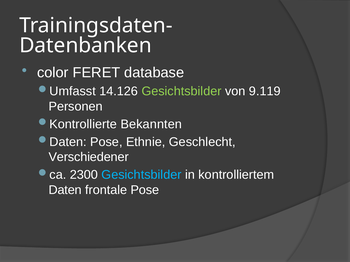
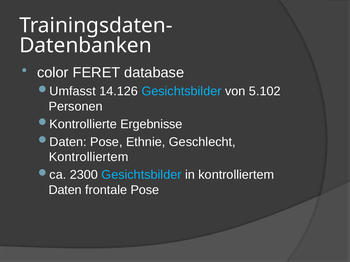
Gesichtsbilder colour: light green -> light blue (182, 91)
9.119: 9.119 -> 5.102 (265, 91)
Bekannten: Bekannten -> Ergebnisse (151, 124)
Verschiedener: Verschiedener -> Kontrolliertem (89, 157)
